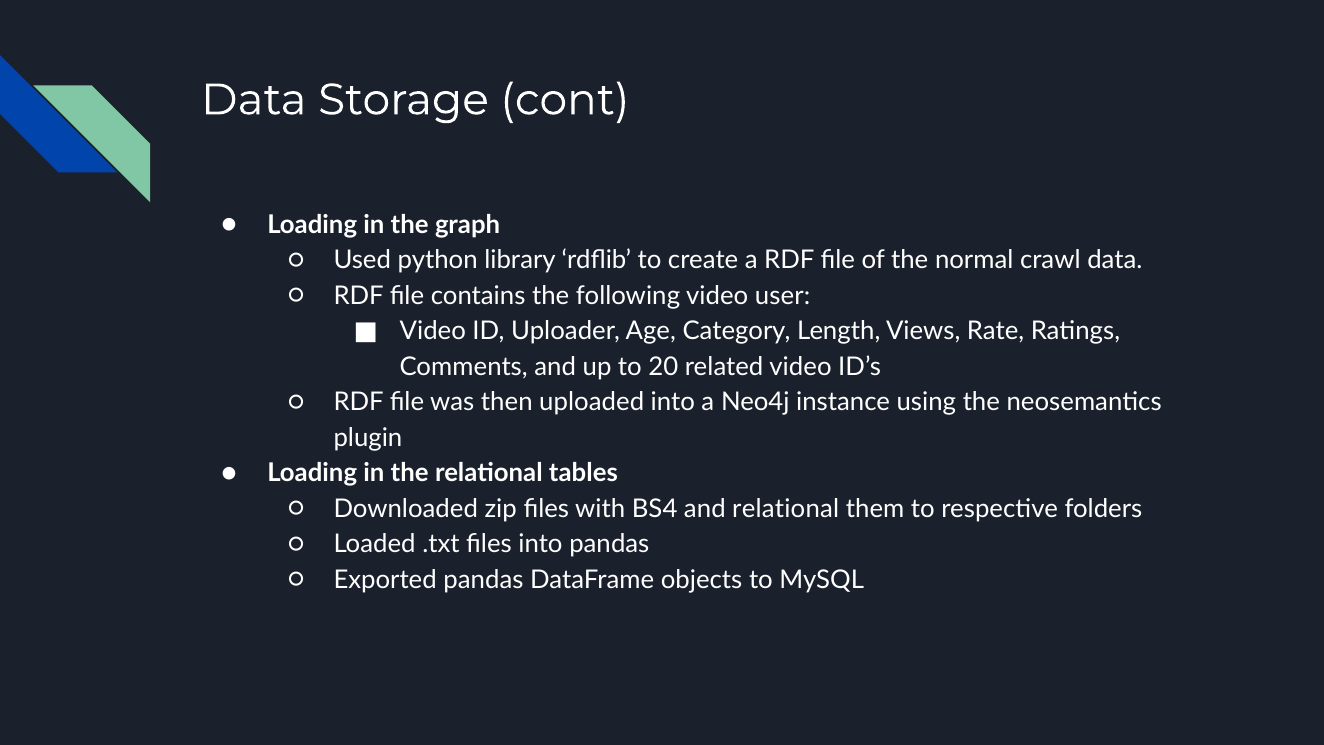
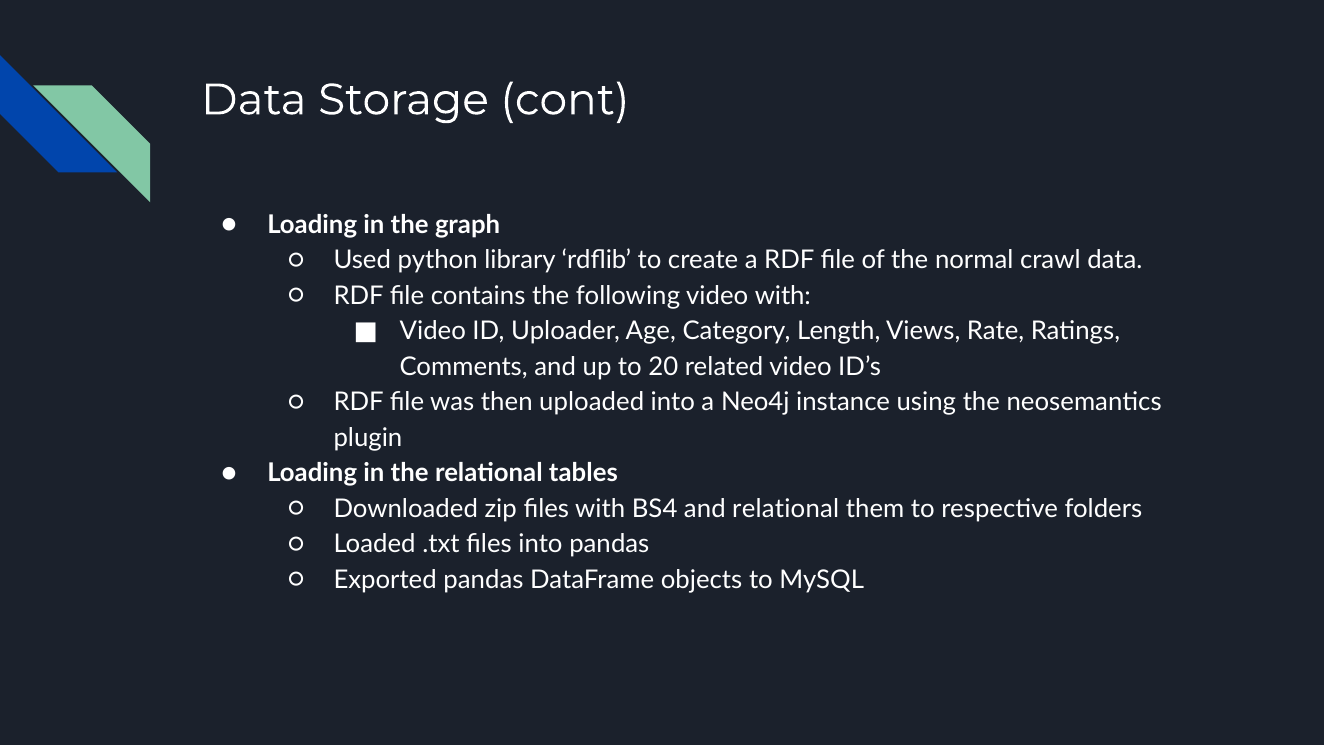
video user: user -> with (783, 295)
